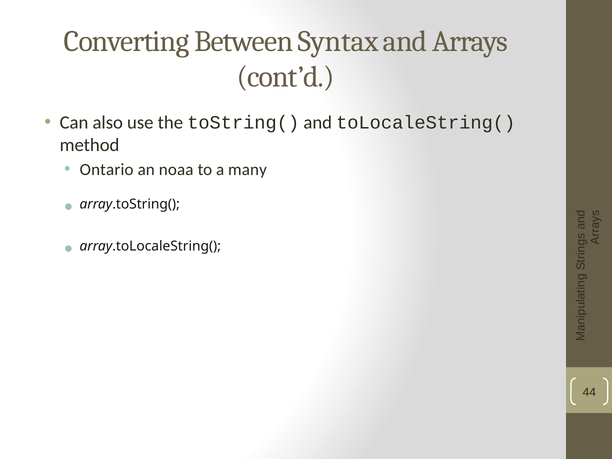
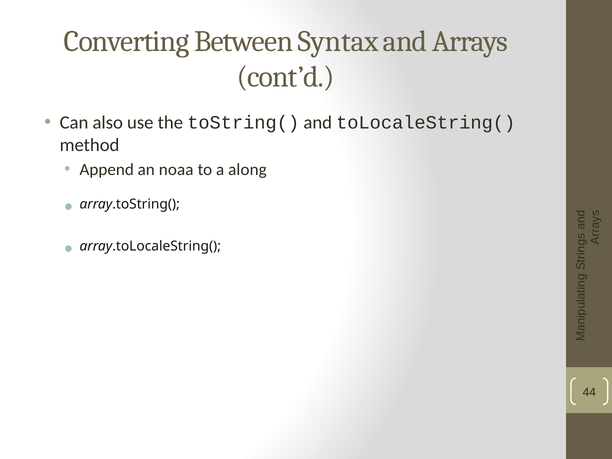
Ontario: Ontario -> Append (107, 170)
many: many -> along (247, 170)
